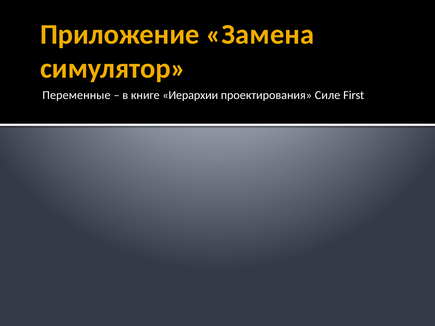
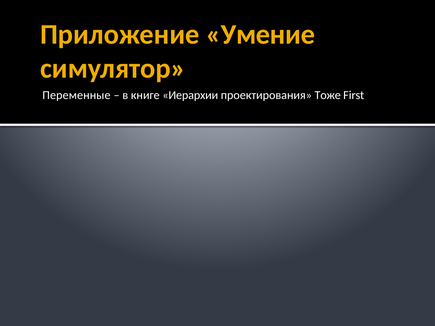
Замена: Замена -> Умение (260, 34)
Силе: Силе -> Тоже (328, 95)
